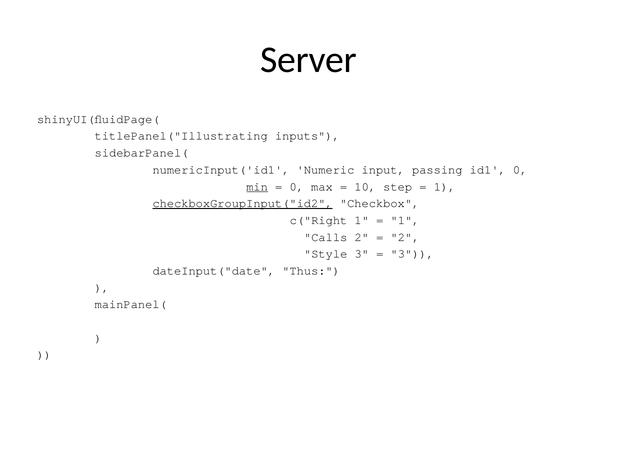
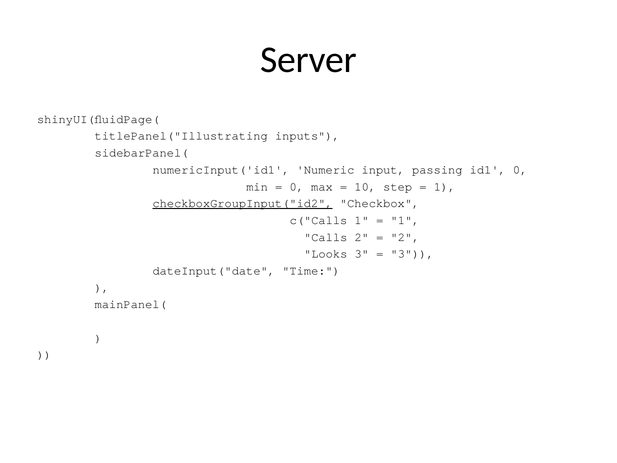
min underline: present -> none (257, 186)
c("Right: c("Right -> c("Calls (318, 220)
Style: Style -> Looks (326, 254)
Thus: Thus -> Time (311, 271)
